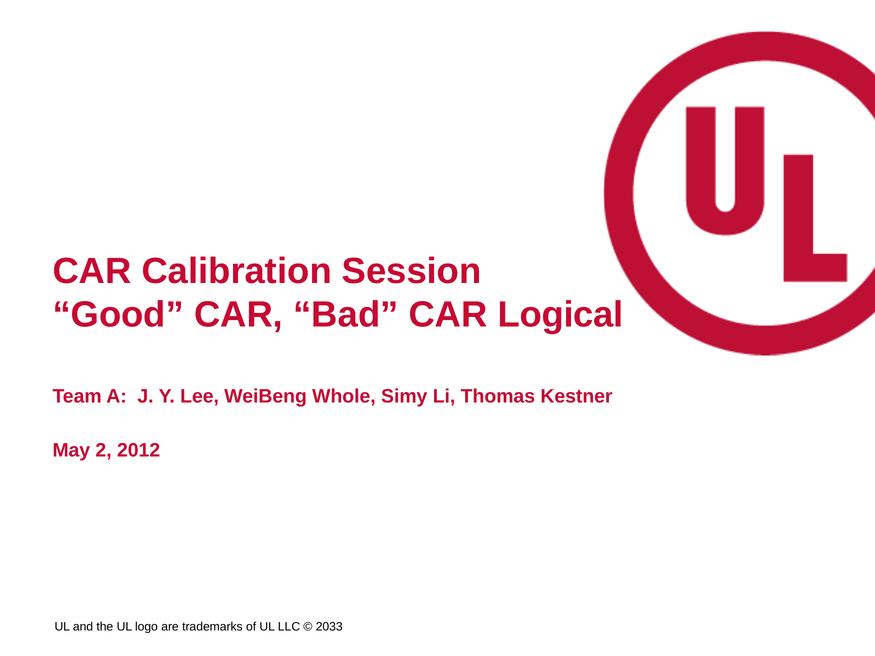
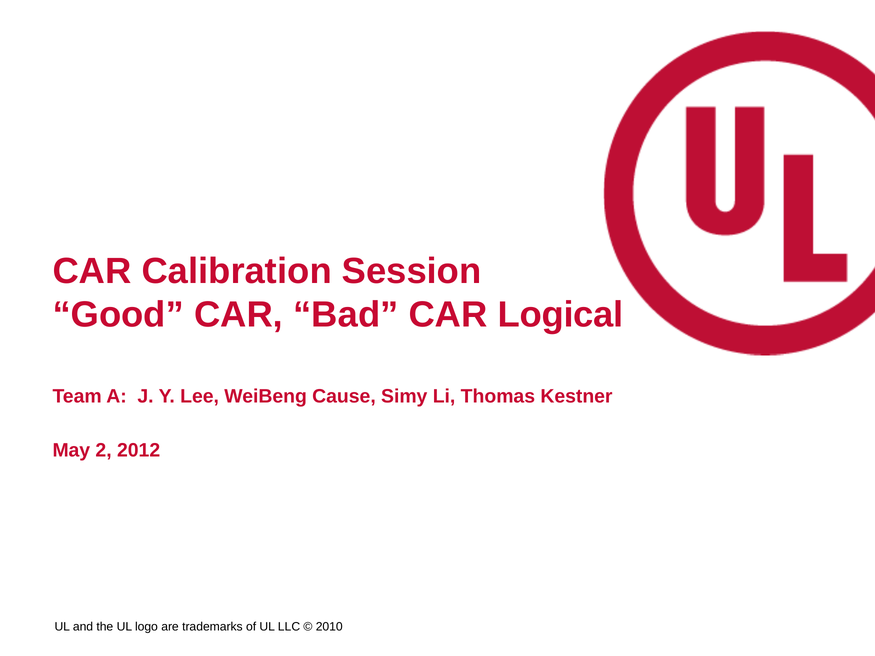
Whole: Whole -> Cause (344, 396)
2033: 2033 -> 2010 (329, 627)
